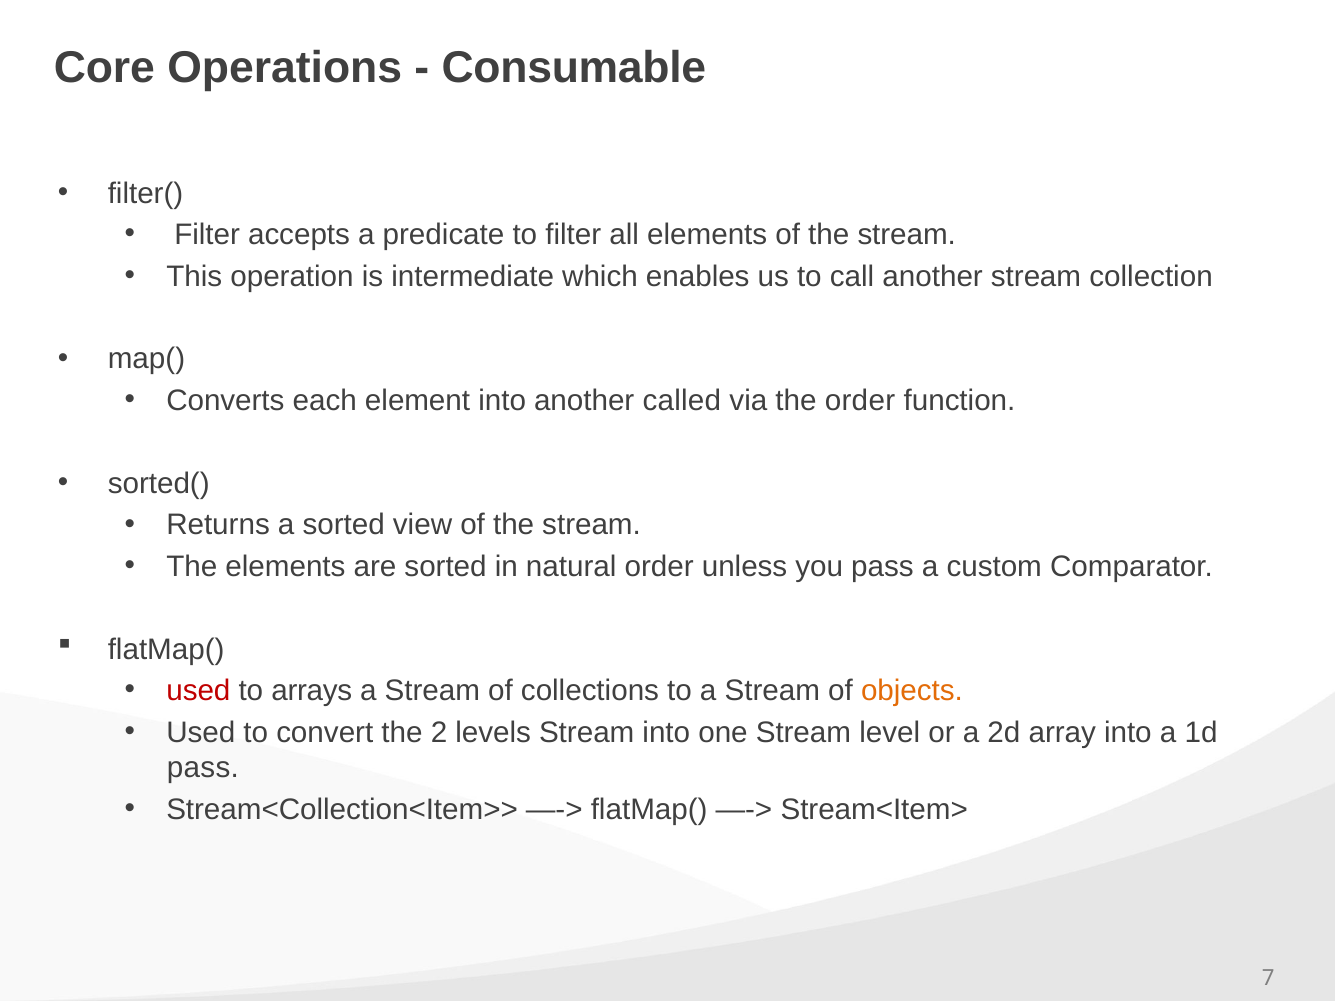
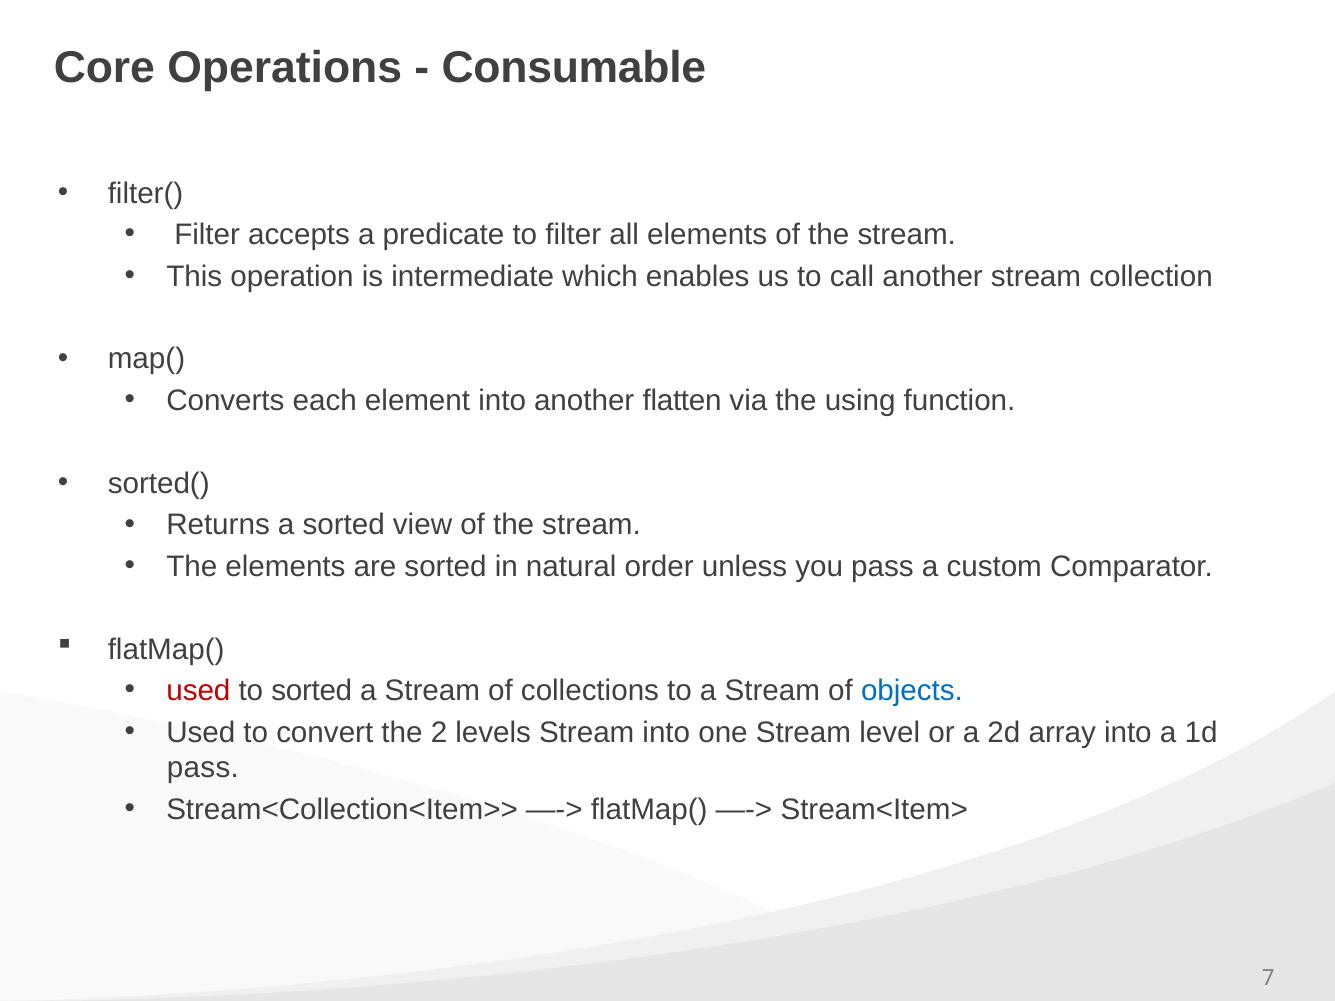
called: called -> flatten (682, 401)
the order: order -> using (860, 401)
to arrays: arrays -> sorted (312, 691)
objects colour: orange -> blue (912, 691)
